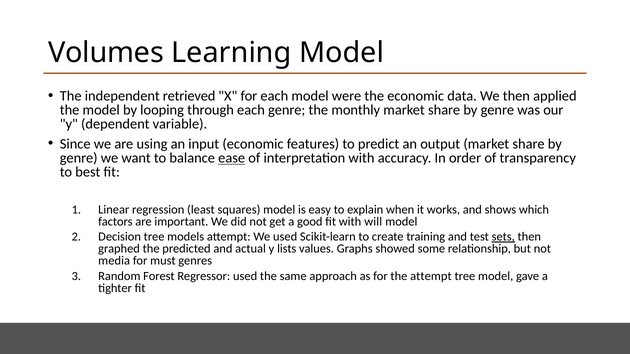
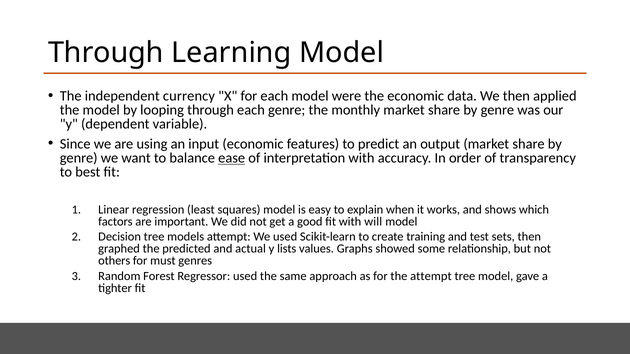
Volumes: Volumes -> Through (106, 53)
retrieved: retrieved -> currency (189, 96)
sets underline: present -> none (503, 237)
media: media -> others (114, 261)
